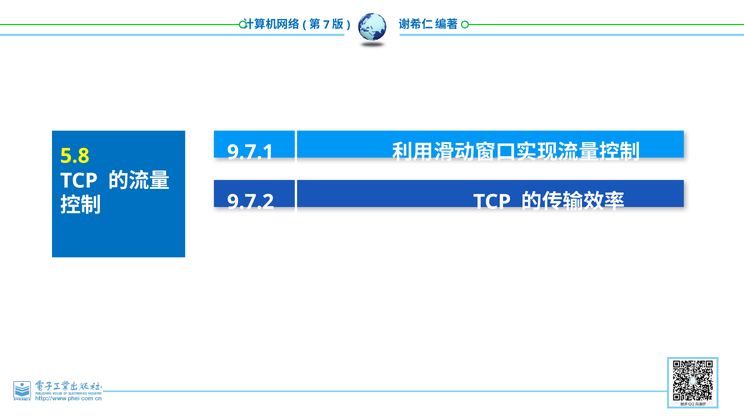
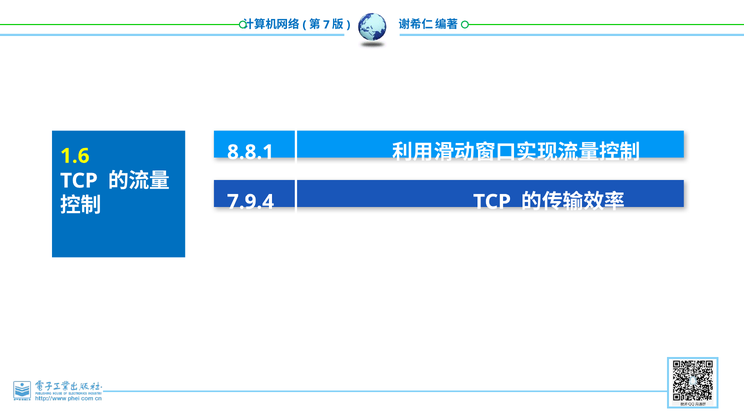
9.7.1: 9.7.1 -> 8.8.1 (251, 152)
5.8: 5.8 -> 1.6 (75, 156)
9.7.2: 9.7.2 -> 7.9.4 (251, 202)
